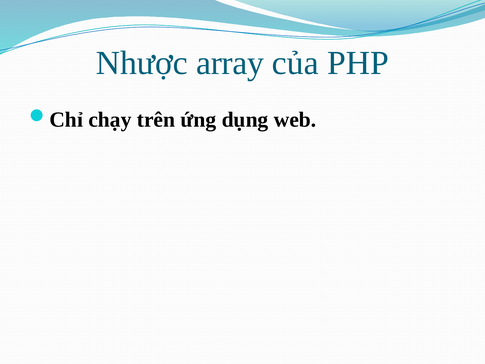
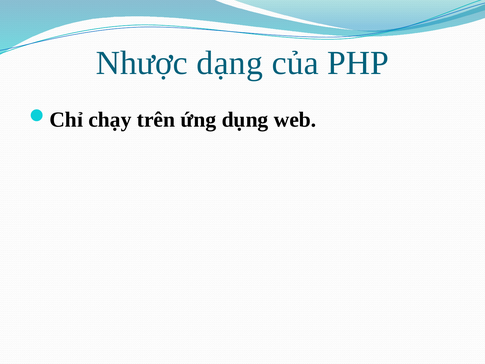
array: array -> dạng (230, 63)
